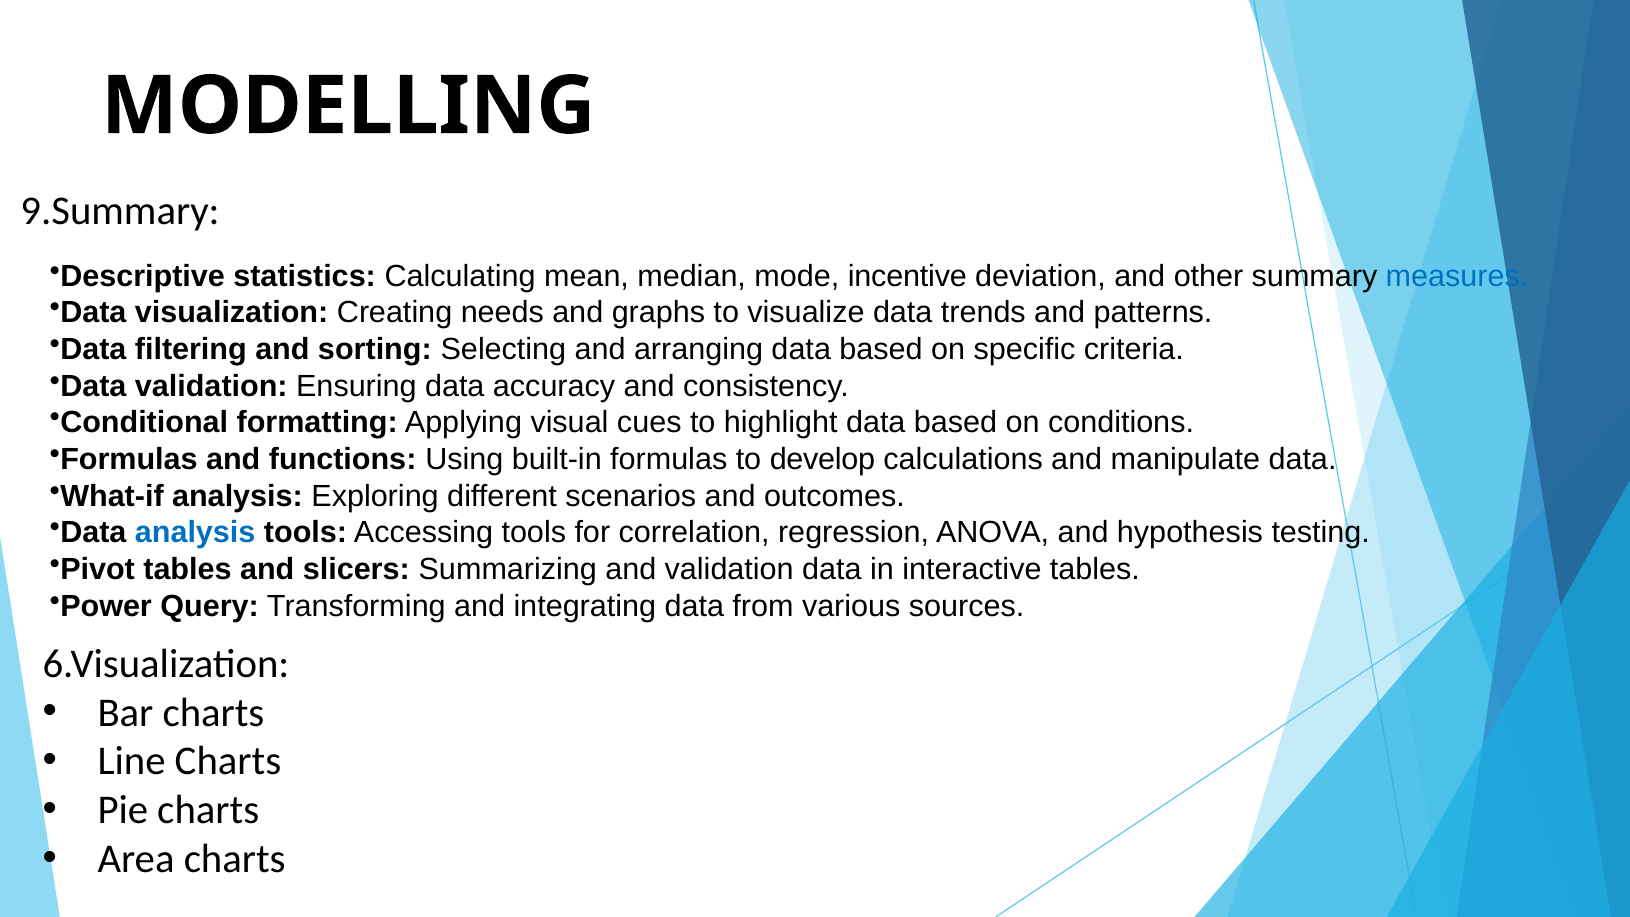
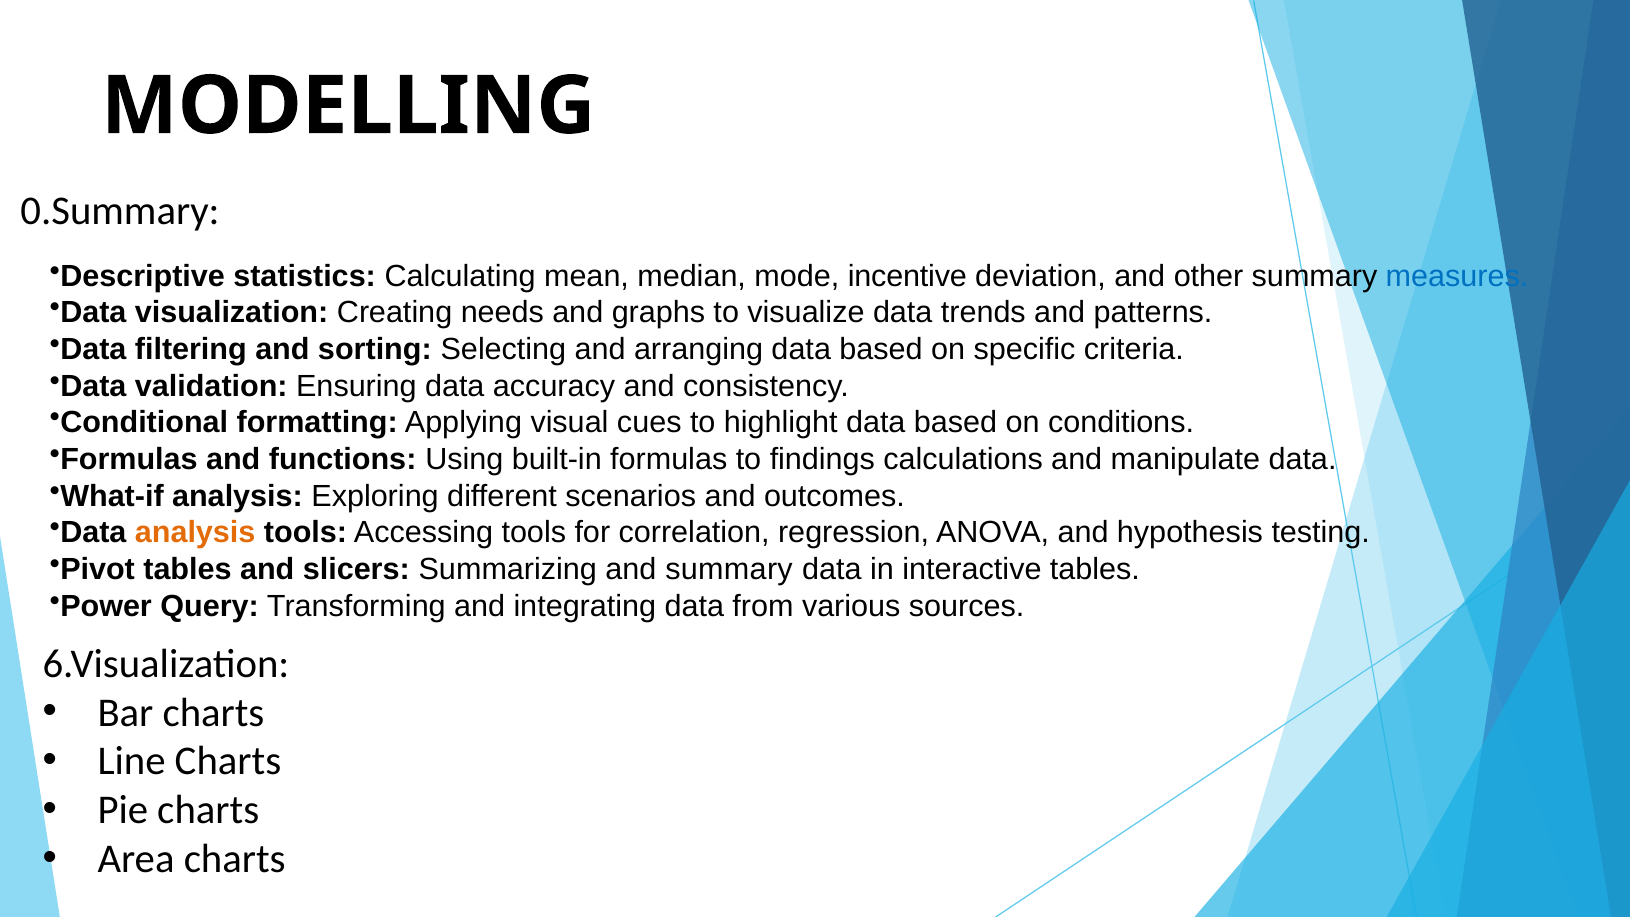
9.Summary: 9.Summary -> 0.Summary (120, 211)
develop: develop -> findings (822, 459)
analysis colour: blue -> orange (195, 533)
and validation: validation -> summary (729, 569)
